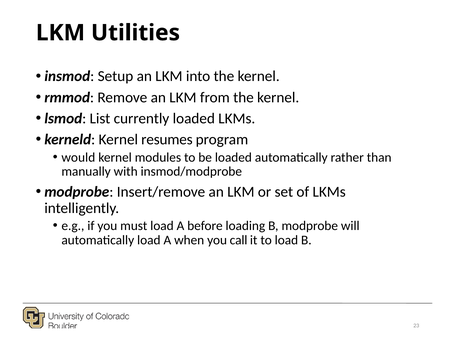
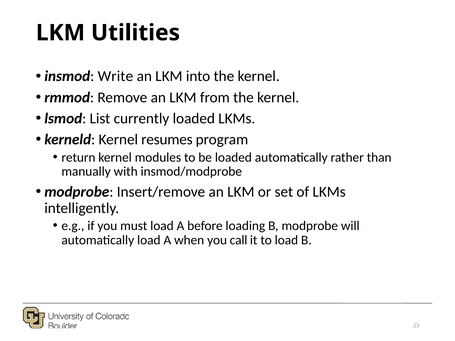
Setup: Setup -> Write (115, 76)
would: would -> return (78, 157)
